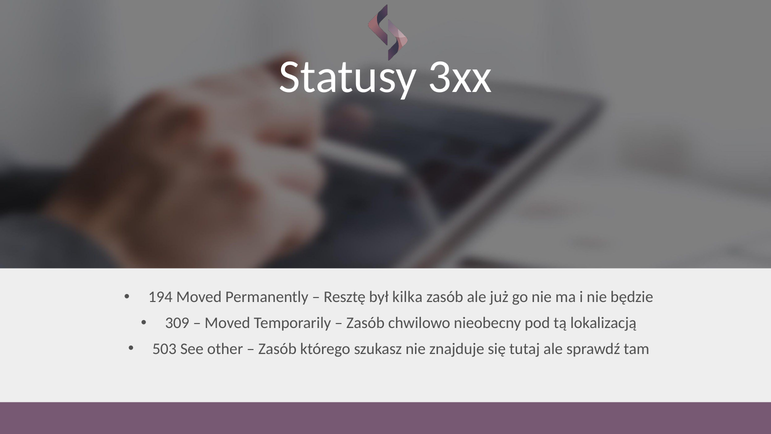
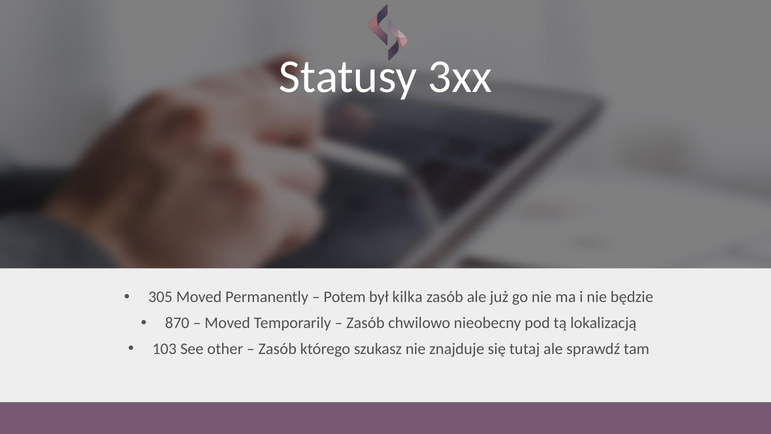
194: 194 -> 305 (160, 297)
Resztę: Resztę -> Potem (345, 297)
309: 309 -> 870 (177, 323)
503: 503 -> 103 (164, 349)
